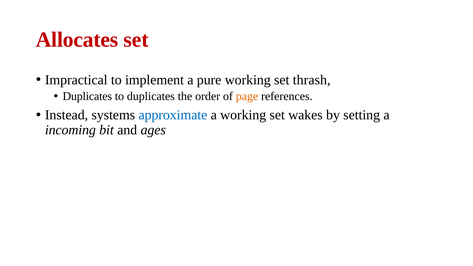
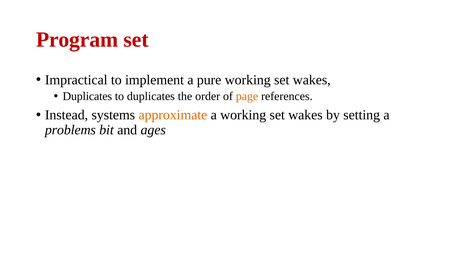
Allocates: Allocates -> Program (77, 40)
pure working set thrash: thrash -> wakes (312, 80)
approximate colour: blue -> orange (173, 115)
incoming: incoming -> problems (70, 130)
